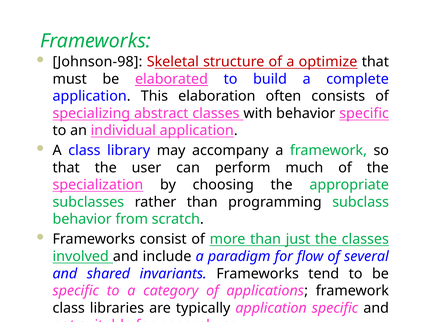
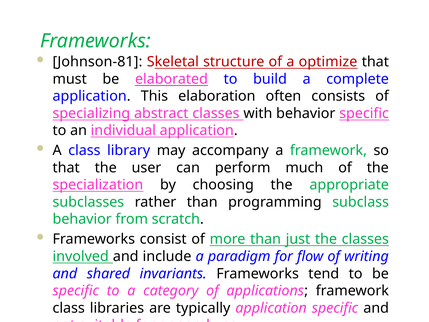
Johnson-98: Johnson-98 -> Johnson-81 (98, 62)
several: several -> writing (366, 256)
